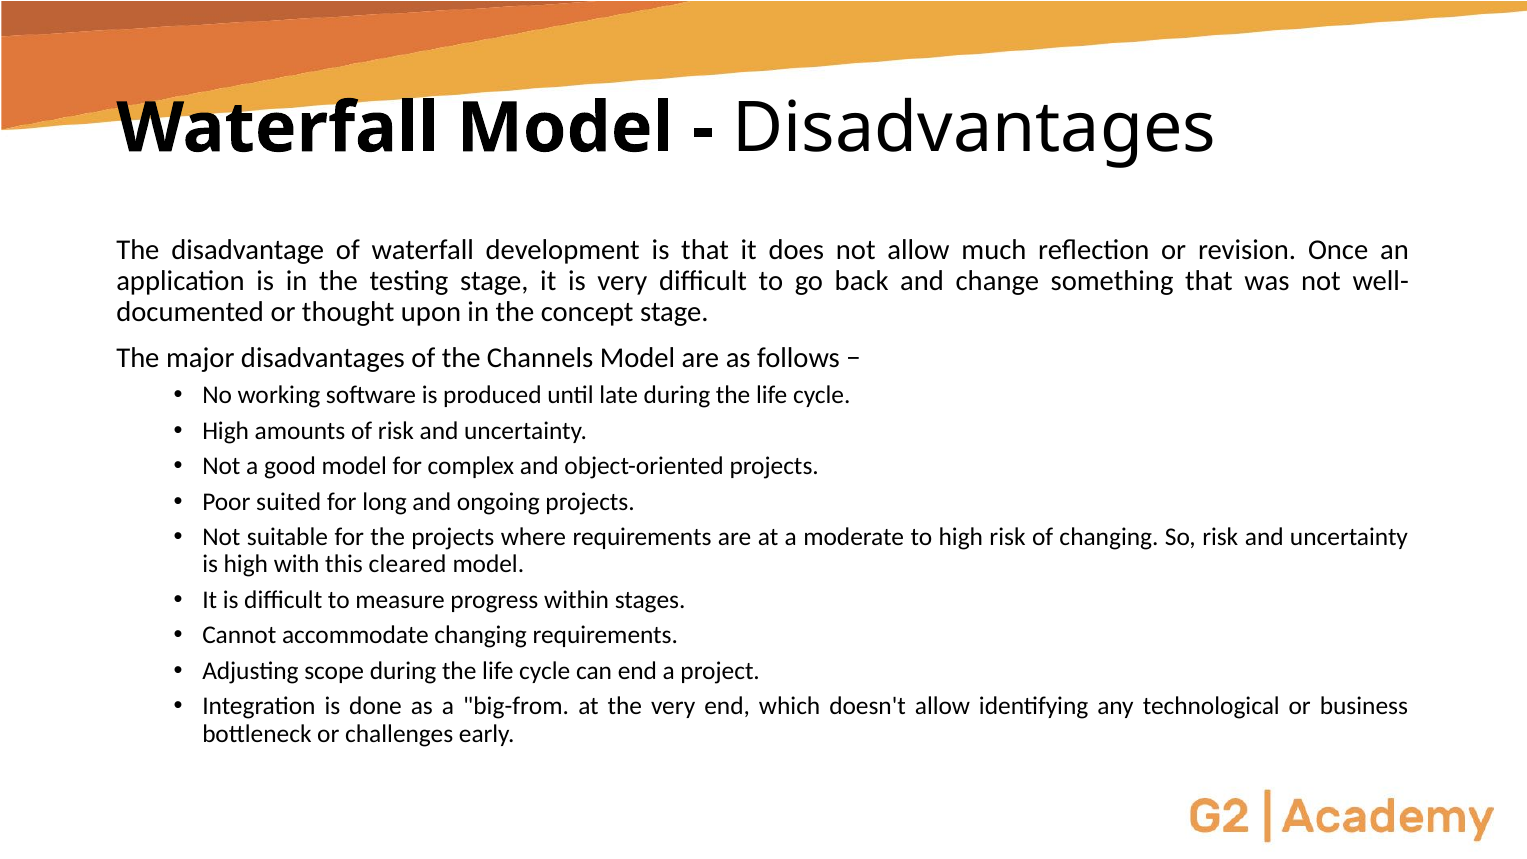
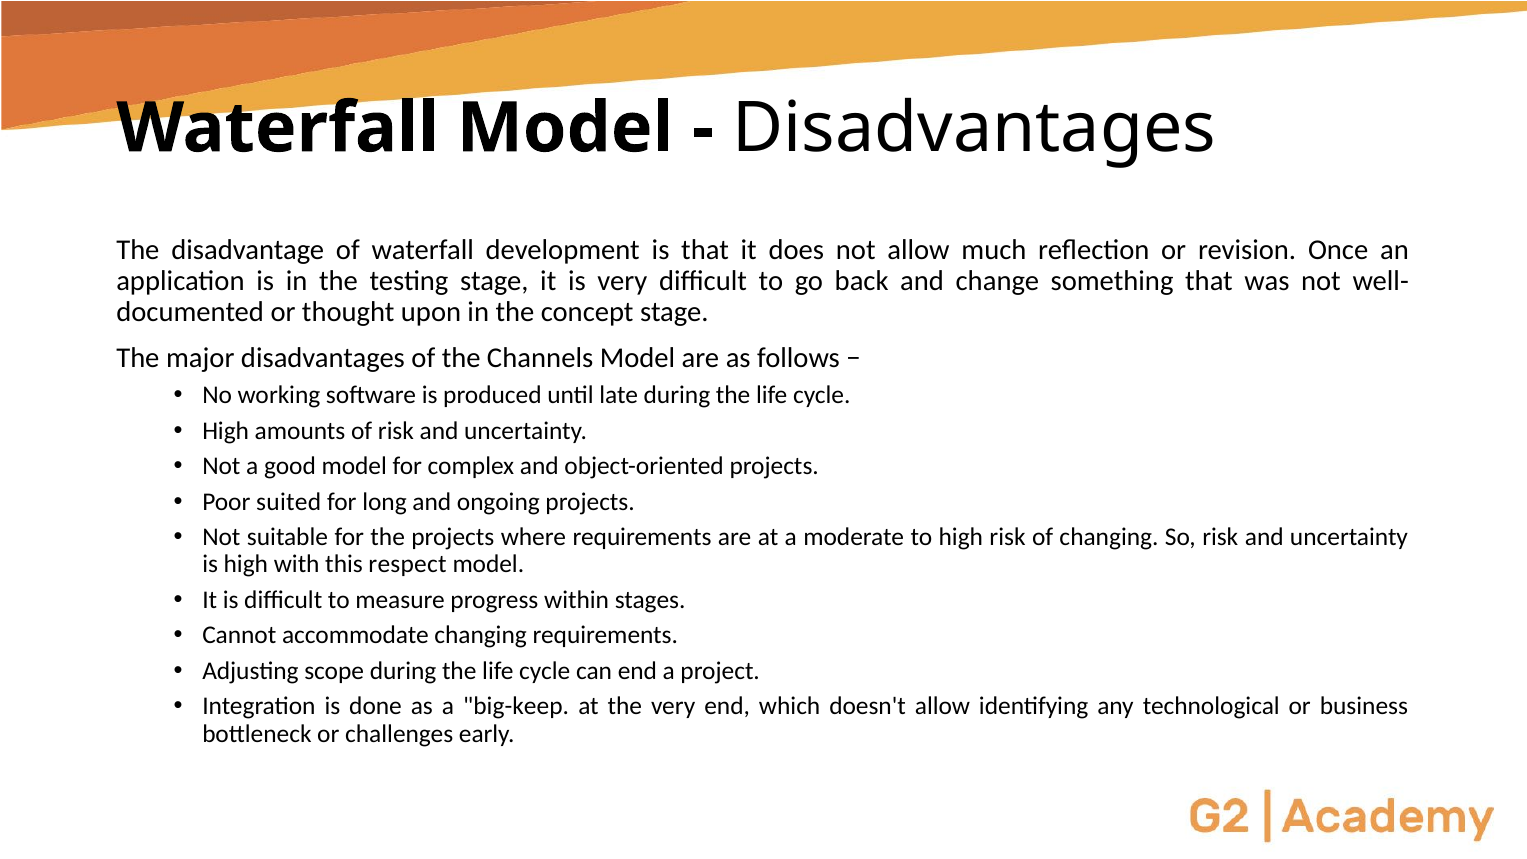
cleared: cleared -> respect (408, 565)
big-from: big-from -> big-keep (516, 706)
